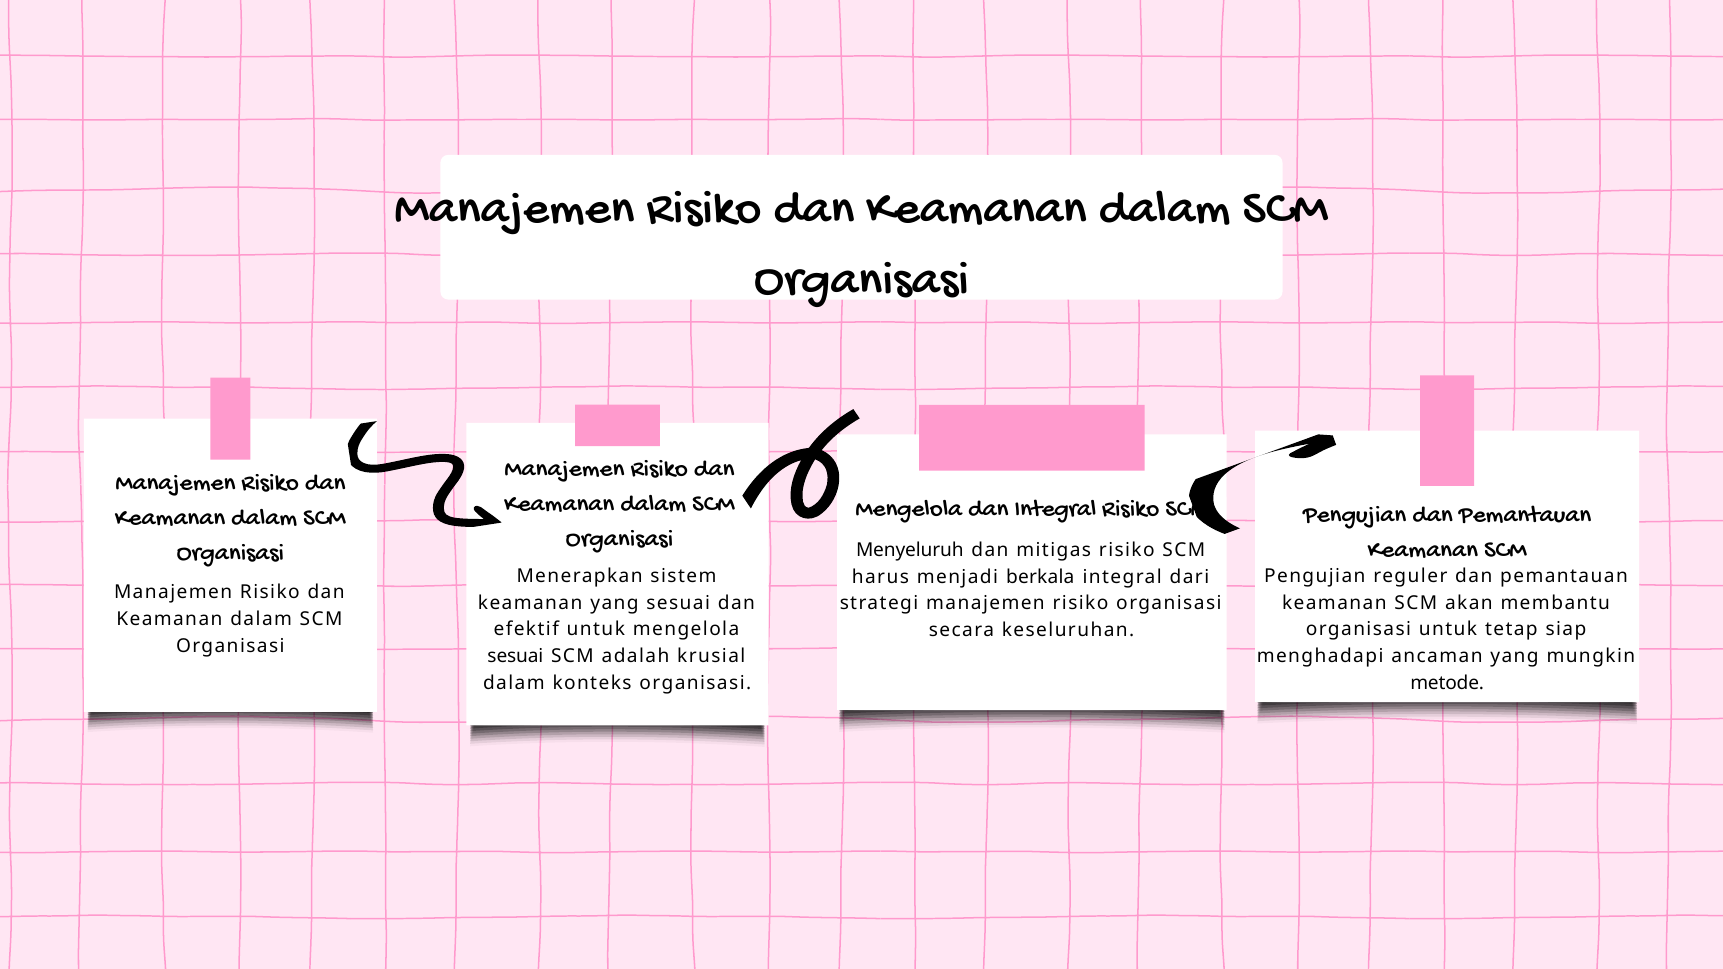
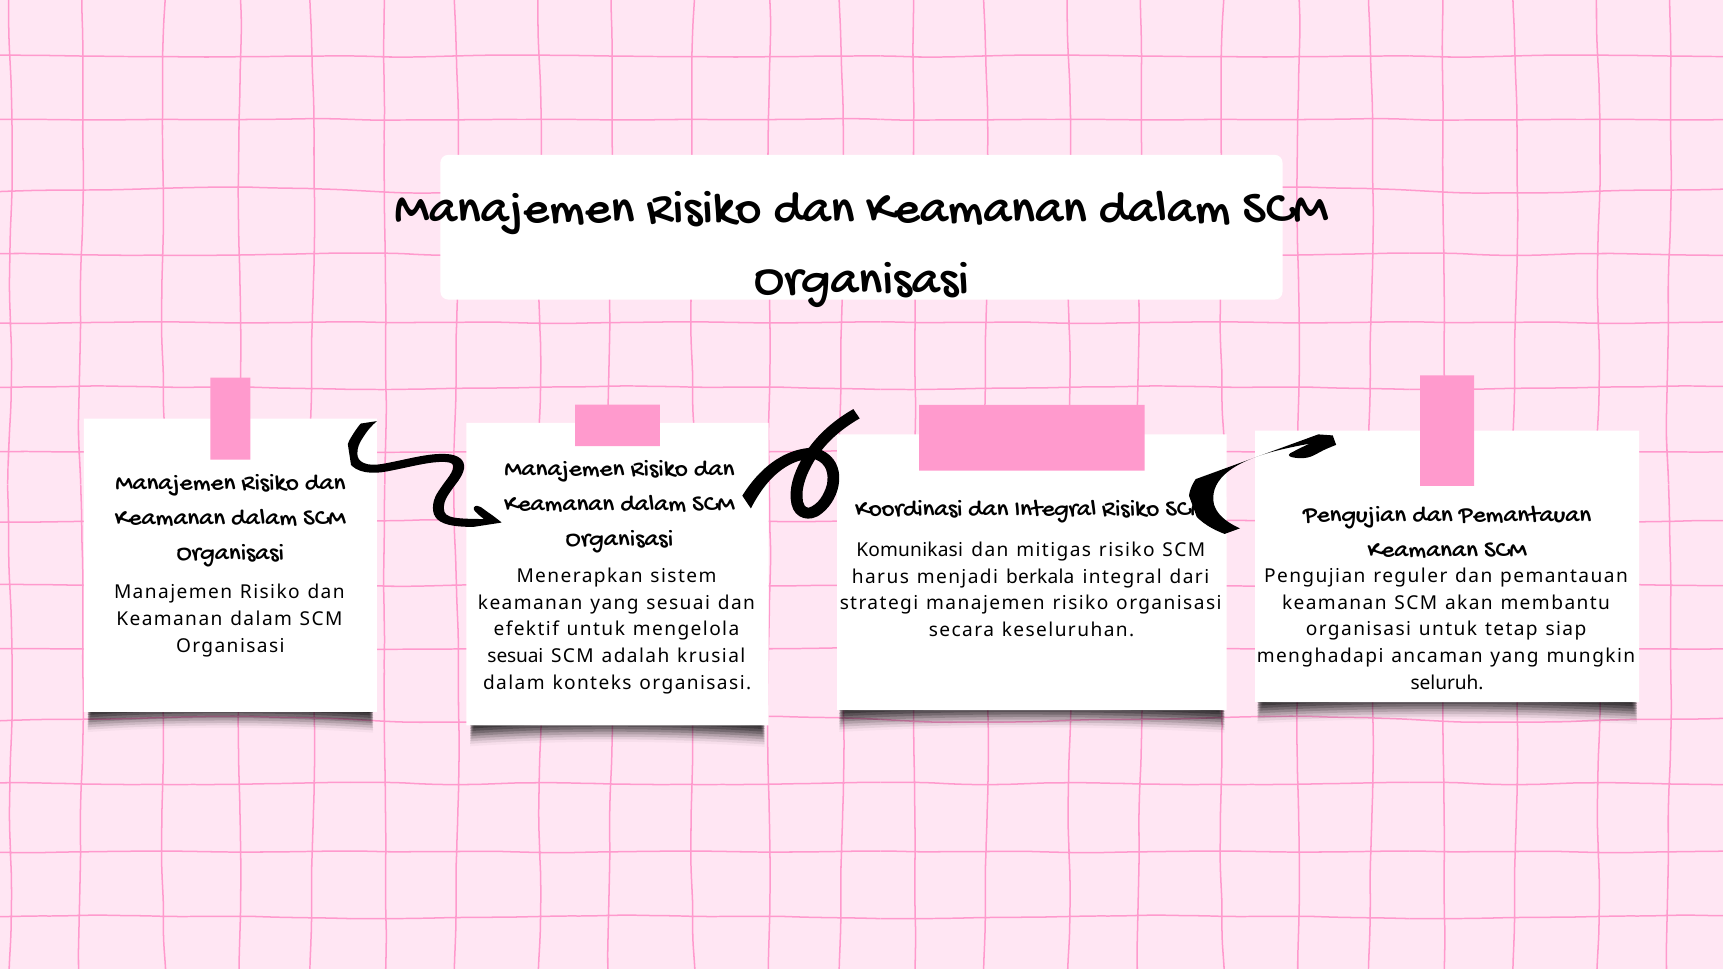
Mengelola: Mengelola -> Koordinasi (909, 507)
Menyeluruh: Menyeluruh -> Komunikasi (910, 550)
metode: metode -> seluruh (1447, 683)
